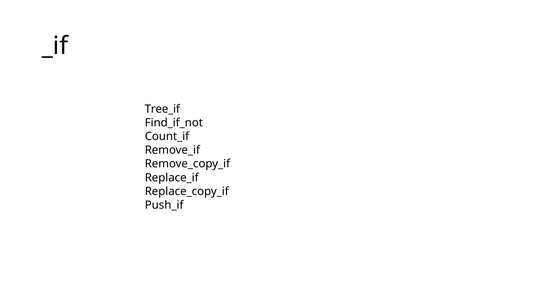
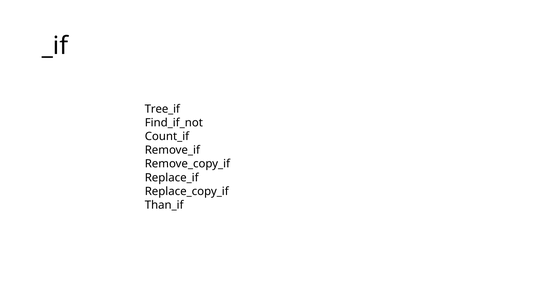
Push_if: Push_if -> Than_if (164, 205)
